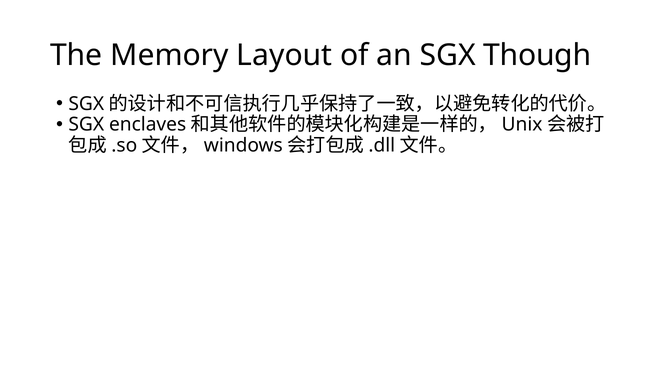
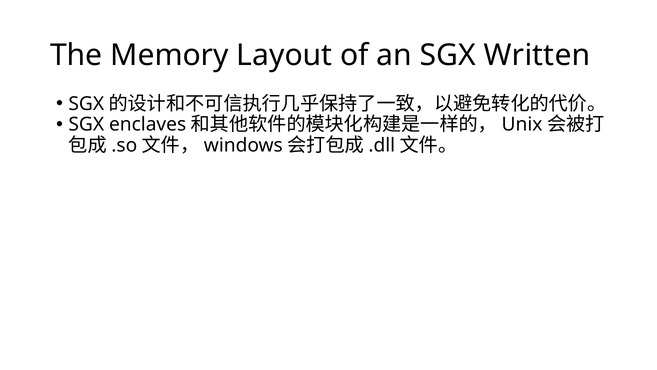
Though: Though -> Written (537, 55)
